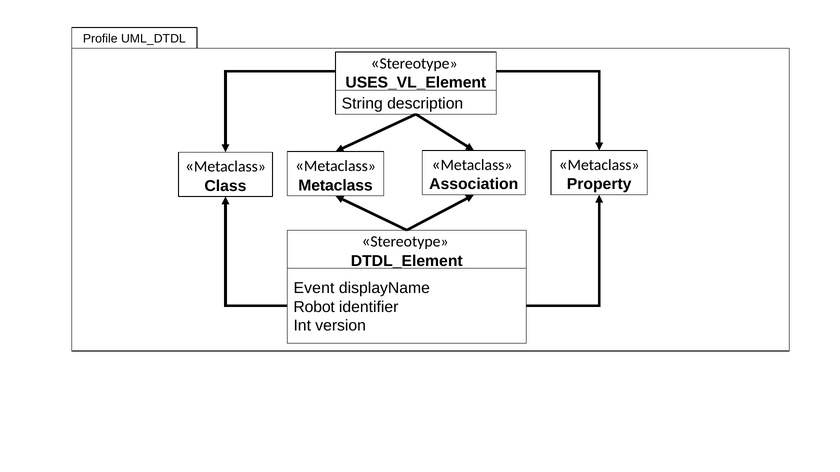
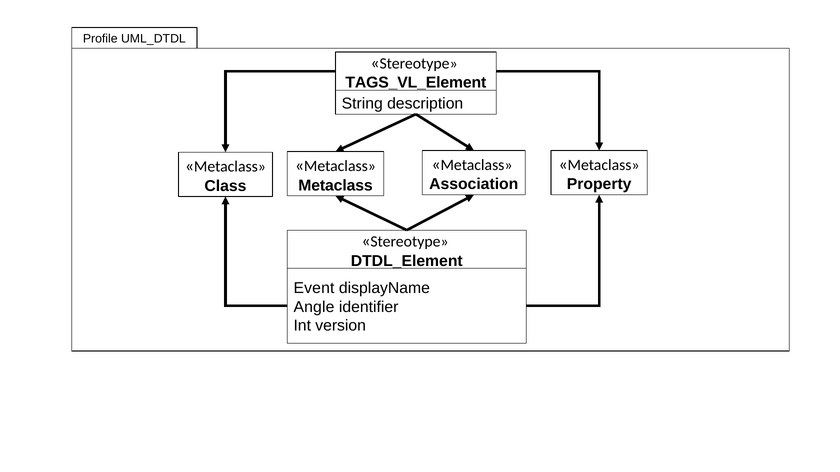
USES_VL_Element: USES_VL_Element -> TAGS_VL_Element (416, 83)
Robot: Robot -> Angle (314, 307)
